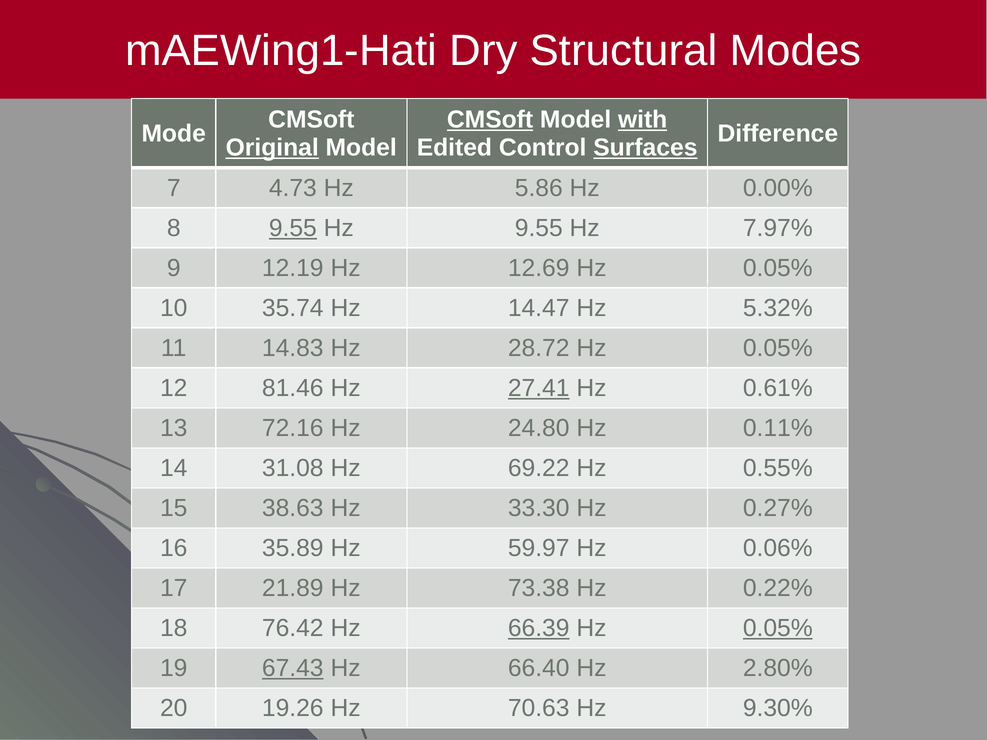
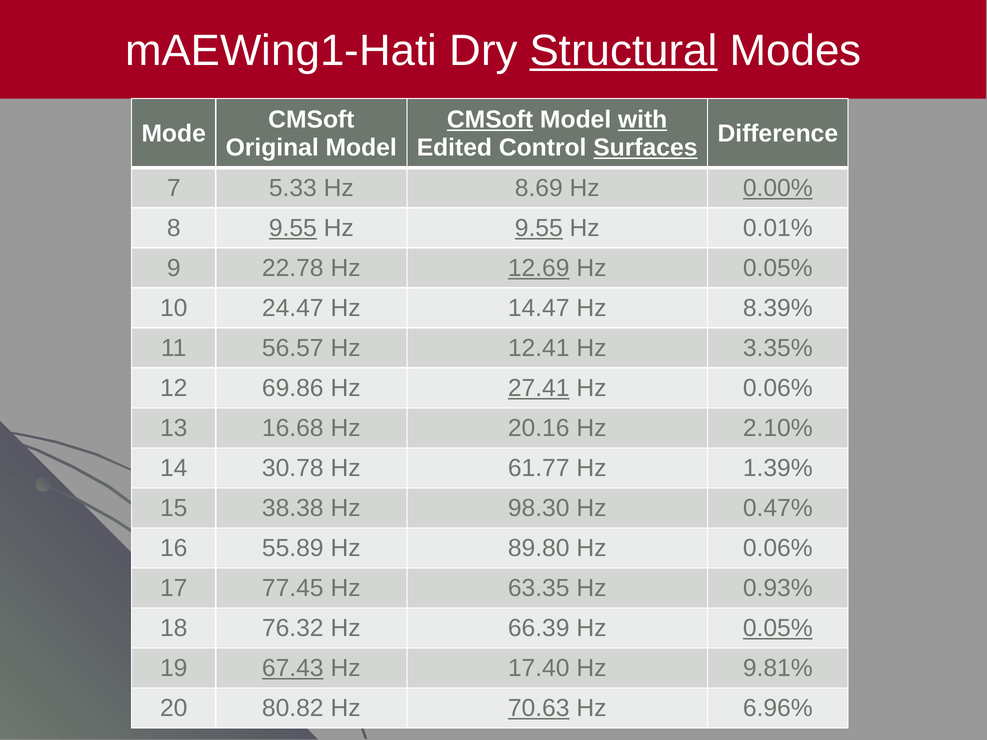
Structural underline: none -> present (624, 51)
Original underline: present -> none (272, 147)
4.73: 4.73 -> 5.33 (293, 188)
5.86: 5.86 -> 8.69 (539, 188)
0.00% underline: none -> present (778, 188)
9.55 underline: none -> present (539, 228)
7.97%: 7.97% -> 0.01% (778, 228)
12.19: 12.19 -> 22.78 (293, 268)
12.69 underline: none -> present (539, 268)
35.74: 35.74 -> 24.47 (293, 308)
5.32%: 5.32% -> 8.39% (778, 308)
14.83: 14.83 -> 56.57 (293, 348)
28.72: 28.72 -> 12.41 (539, 348)
0.05%: 0.05% -> 3.35% (778, 348)
81.46: 81.46 -> 69.86 (293, 388)
0.61%: 0.61% -> 0.06% (778, 388)
72.16: 72.16 -> 16.68 (293, 428)
24.80: 24.80 -> 20.16 (539, 428)
0.11%: 0.11% -> 2.10% (778, 428)
31.08: 31.08 -> 30.78 (293, 468)
69.22: 69.22 -> 61.77 (539, 468)
0.55%: 0.55% -> 1.39% (778, 468)
38.63: 38.63 -> 38.38 (293, 508)
33.30: 33.30 -> 98.30 (539, 508)
0.27%: 0.27% -> 0.47% (778, 508)
35.89: 35.89 -> 55.89 (293, 548)
59.97: 59.97 -> 89.80 (539, 548)
21.89: 21.89 -> 77.45 (293, 588)
73.38: 73.38 -> 63.35 (539, 588)
0.22%: 0.22% -> 0.93% (778, 588)
76.42: 76.42 -> 76.32 (293, 629)
66.39 underline: present -> none (539, 629)
66.40: 66.40 -> 17.40 (539, 669)
2.80%: 2.80% -> 9.81% (778, 669)
19.26: 19.26 -> 80.82 (293, 709)
70.63 underline: none -> present (539, 709)
9.30%: 9.30% -> 6.96% (778, 709)
